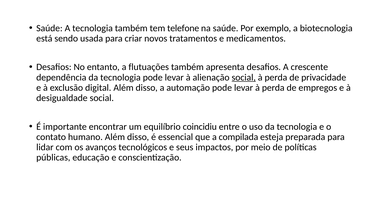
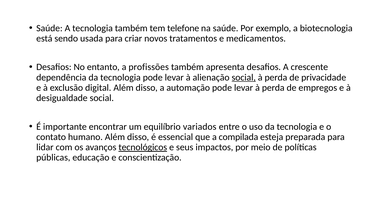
flutuações: flutuações -> profissões (149, 67)
coincidiu: coincidiu -> variados (200, 127)
tecnológicos underline: none -> present (143, 147)
